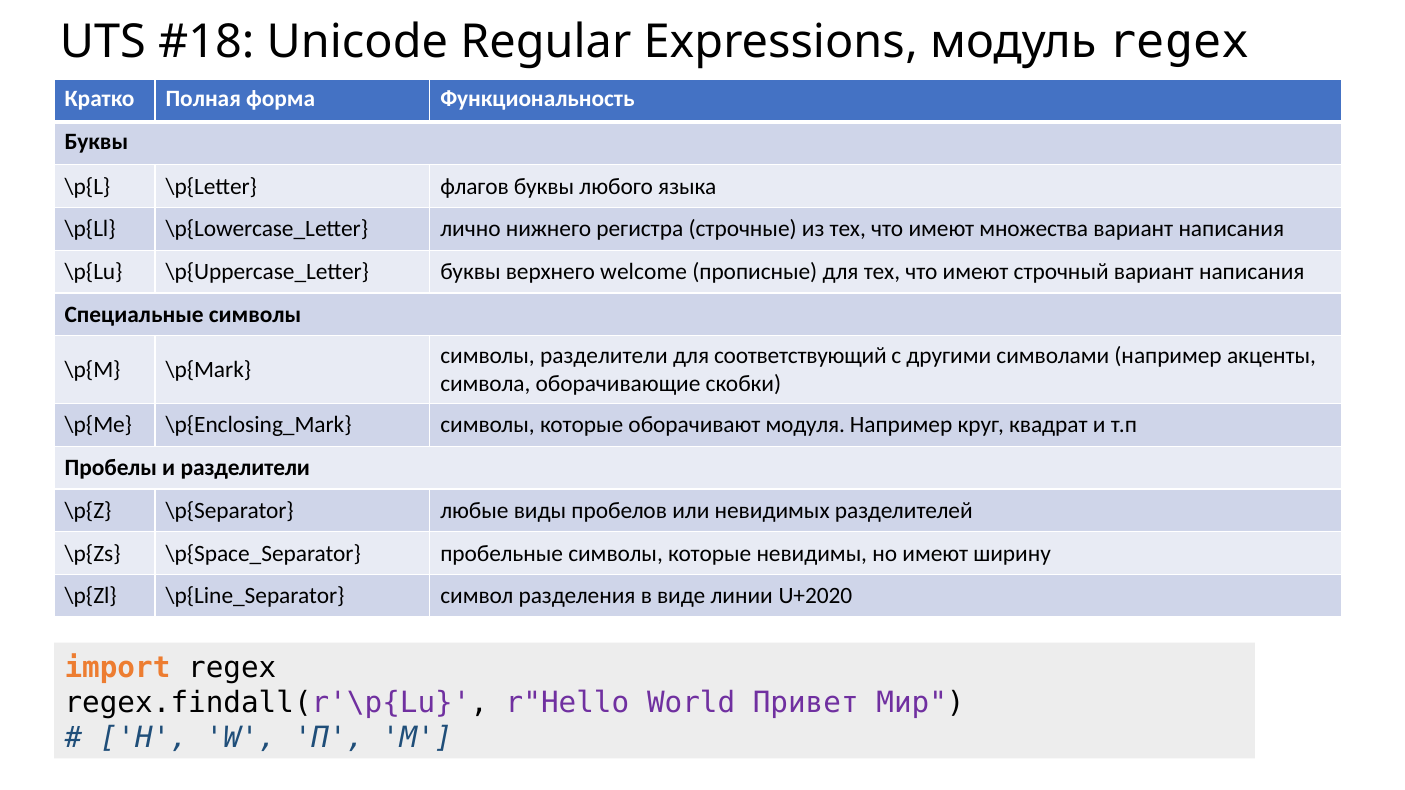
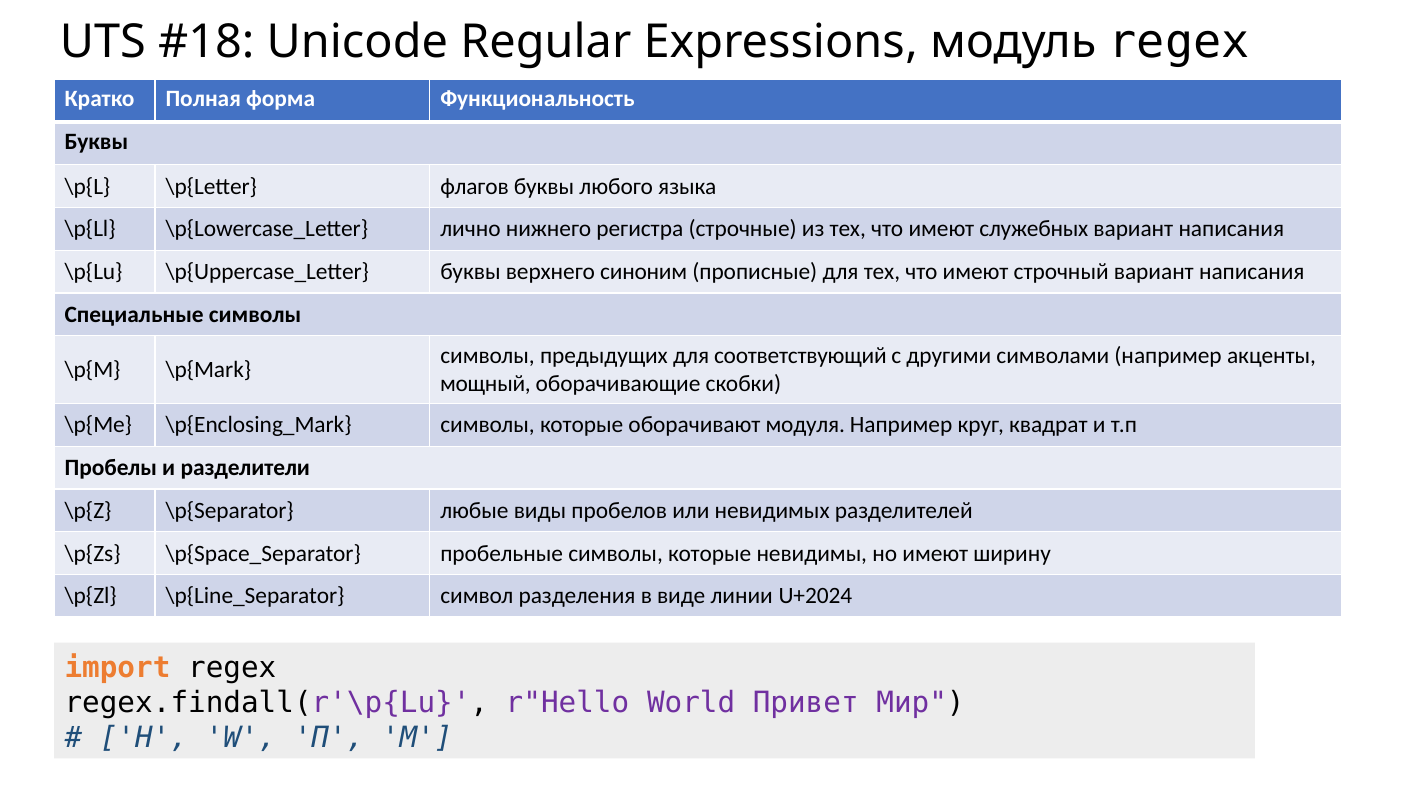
множества: множества -> служебных (1034, 229)
welcome: welcome -> синоним (644, 272)
символы разделители: разделители -> предыдущих (604, 356)
символа: символа -> мощный (485, 384)
U+2020: U+2020 -> U+2024 (815, 596)
